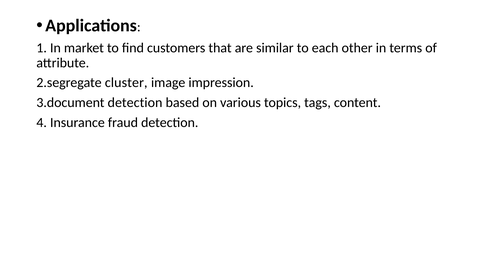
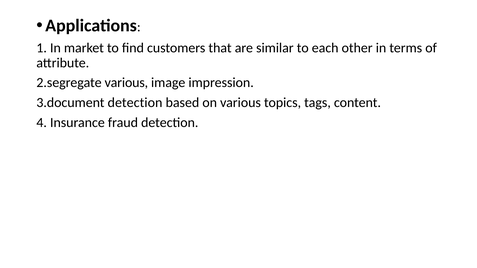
2.segregate cluster: cluster -> various (126, 83)
